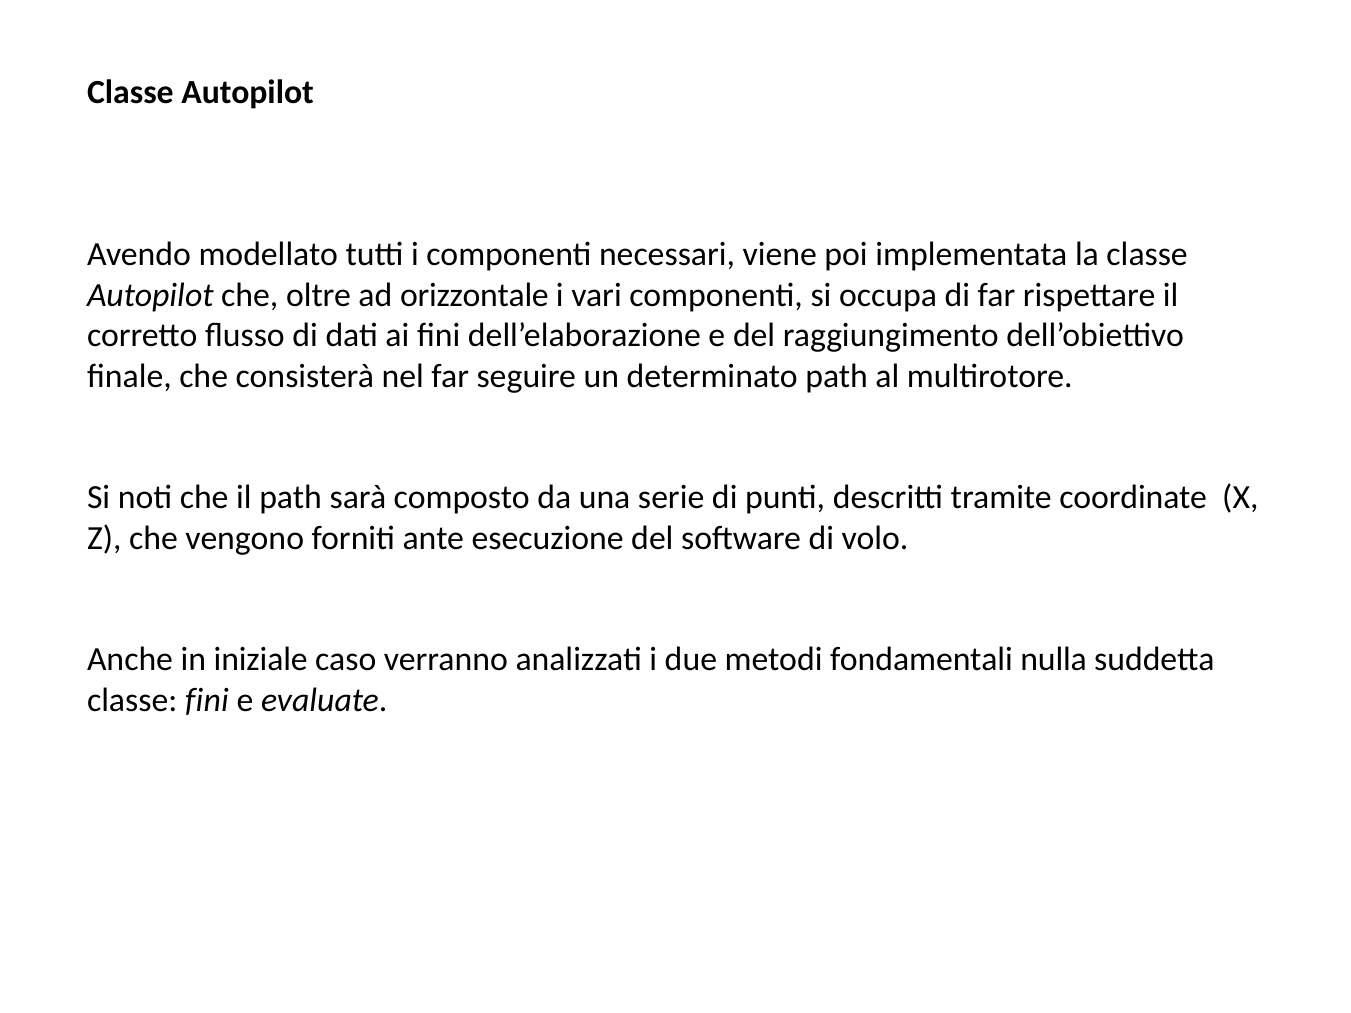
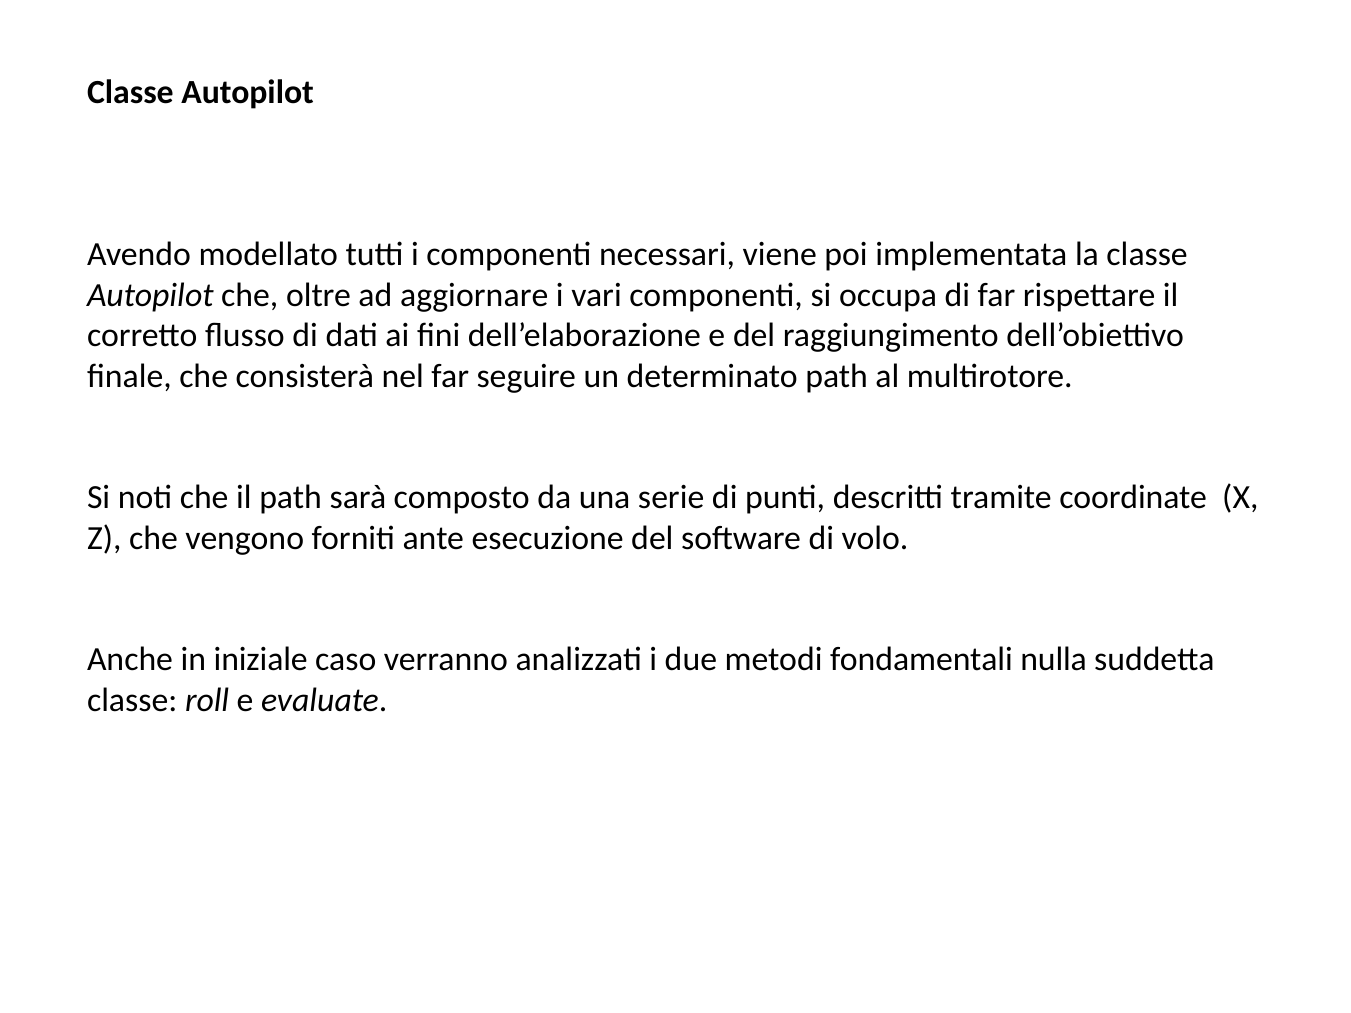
orizzontale: orizzontale -> aggiornare (474, 295)
classe fini: fini -> roll (207, 701)
